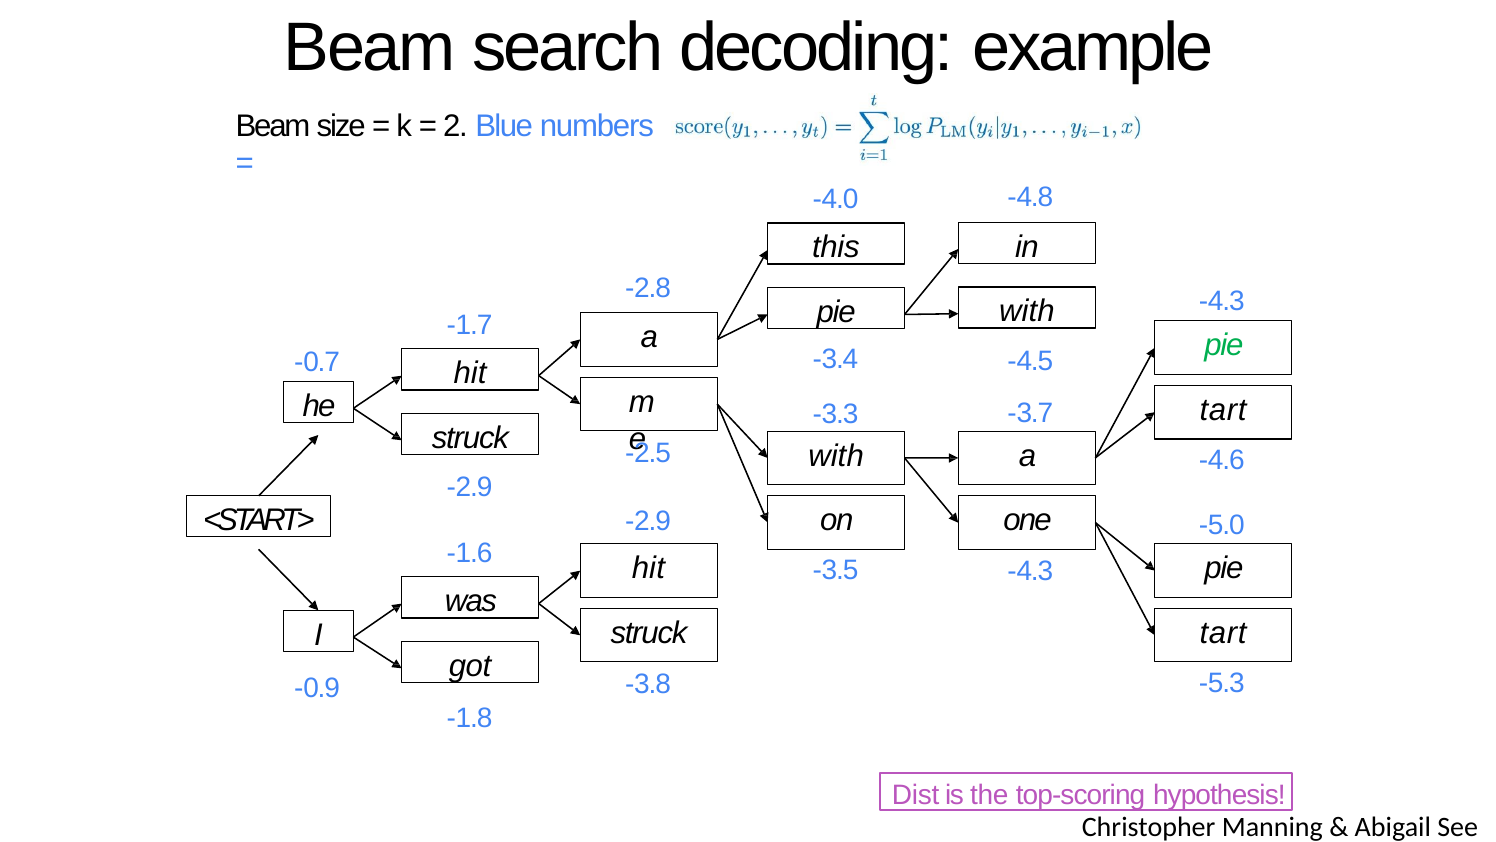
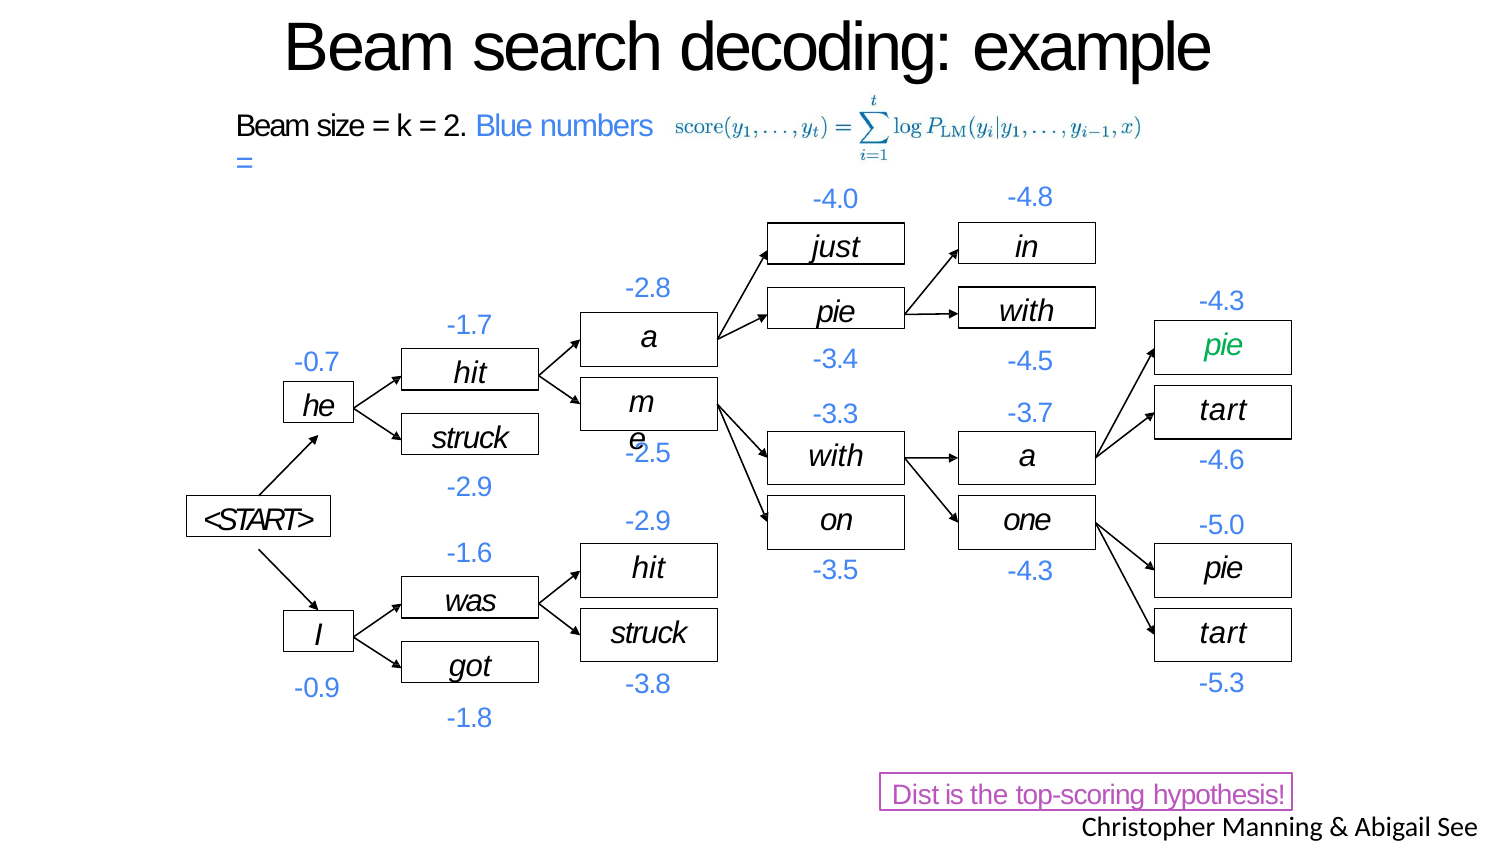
this: this -> just (836, 247)
